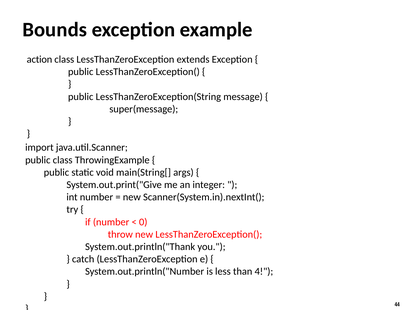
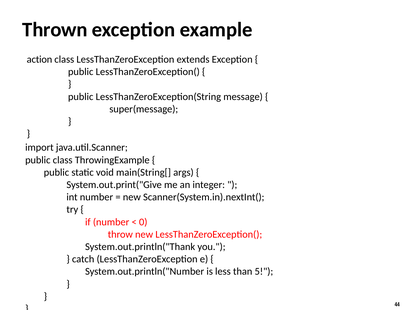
Bounds: Bounds -> Thrown (55, 30)
4: 4 -> 5 (264, 271)
